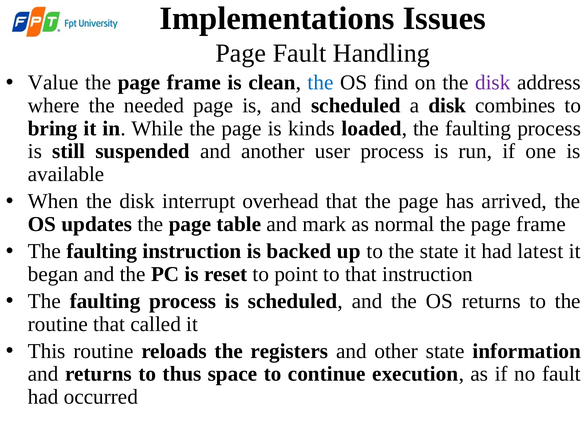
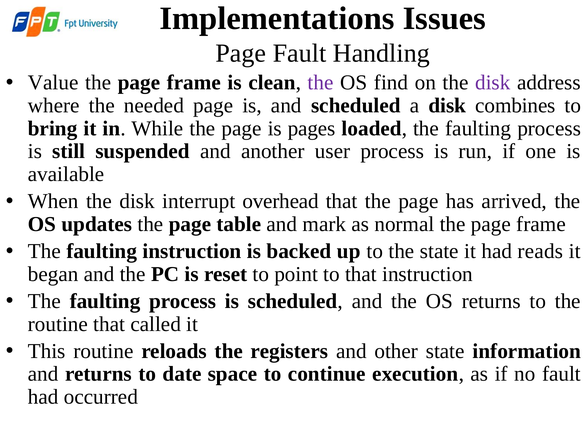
the colour: blue -> purple (321, 83)
kinds: kinds -> pages (312, 128)
latest: latest -> reads (540, 251)
thus: thus -> date (182, 374)
